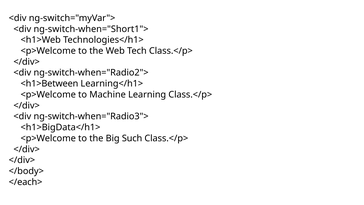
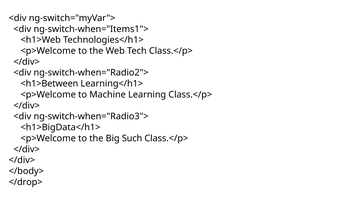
ng-switch-when="Short1">: ng-switch-when="Short1"> -> ng-switch-when="Items1"> (91, 29)
</each>: </each> -> </drop> (26, 182)
